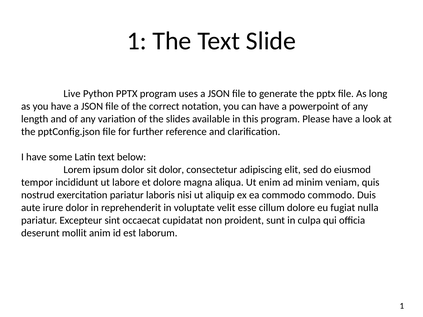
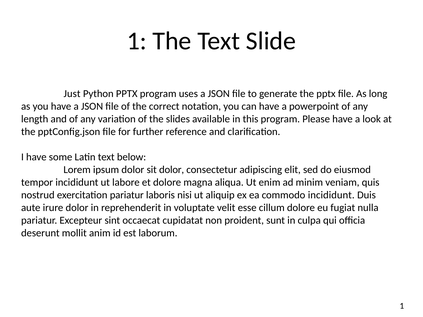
Live: Live -> Just (72, 94)
commodo commodo: commodo -> incididunt (331, 195)
